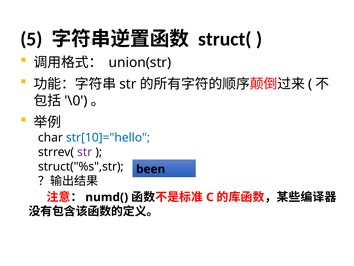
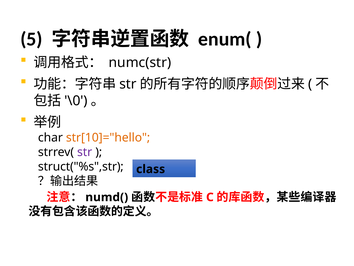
struct(: struct( -> enum( (225, 39)
union(str: union(str -> numc(str (140, 63)
str[10]="hello colour: blue -> orange (108, 137)
been: been -> class (151, 169)
